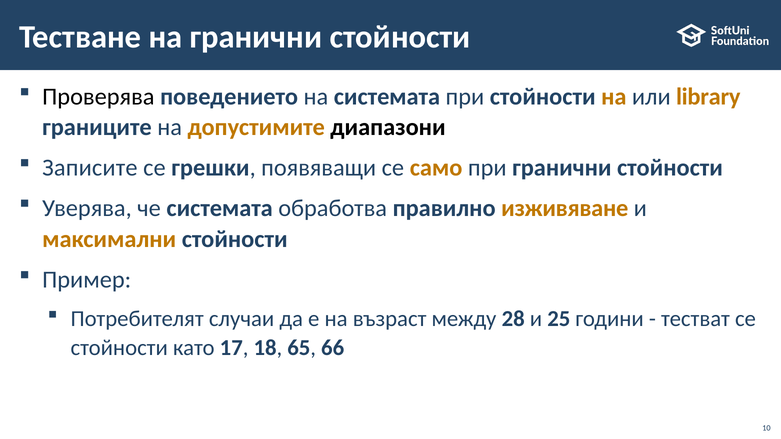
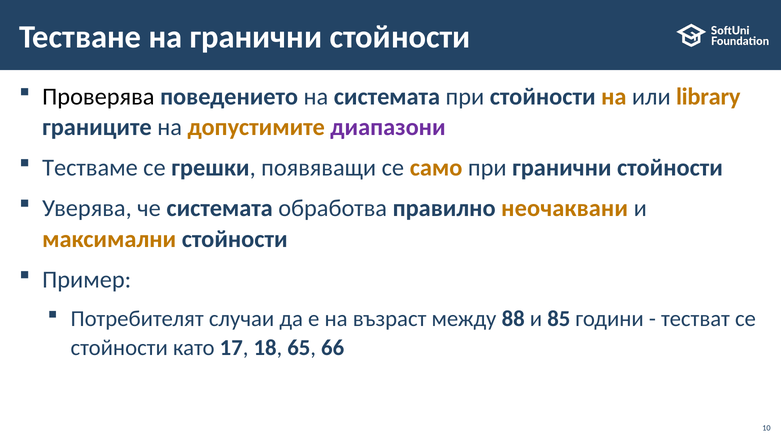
диапазони colour: black -> purple (388, 127)
Записите: Записите -> Тестваме (90, 168)
изживяване: изживяване -> неочаквани (565, 209)
28: 28 -> 88 (513, 319)
25: 25 -> 85 (559, 319)
